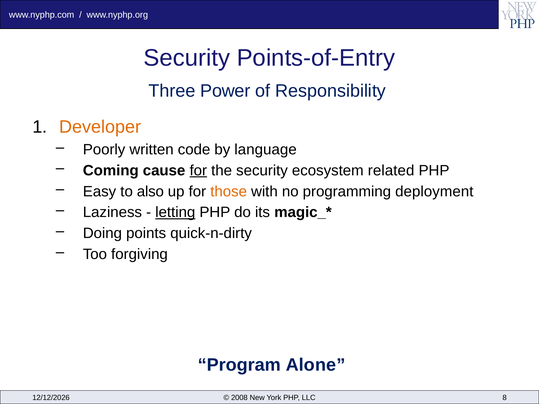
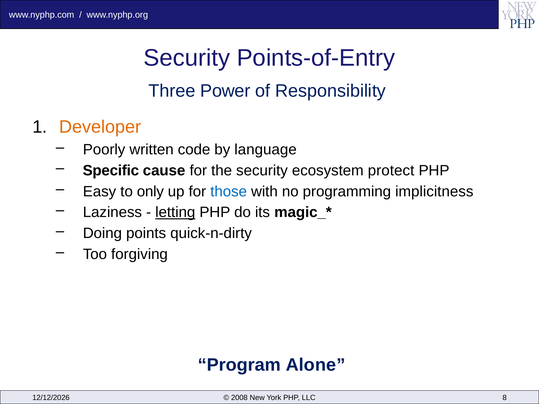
Coming: Coming -> Specific (111, 171)
for underline: present -> none (198, 171)
related: related -> protect (391, 171)
also: also -> only (150, 192)
those colour: orange -> blue (229, 192)
deployment: deployment -> implicitness (434, 192)
